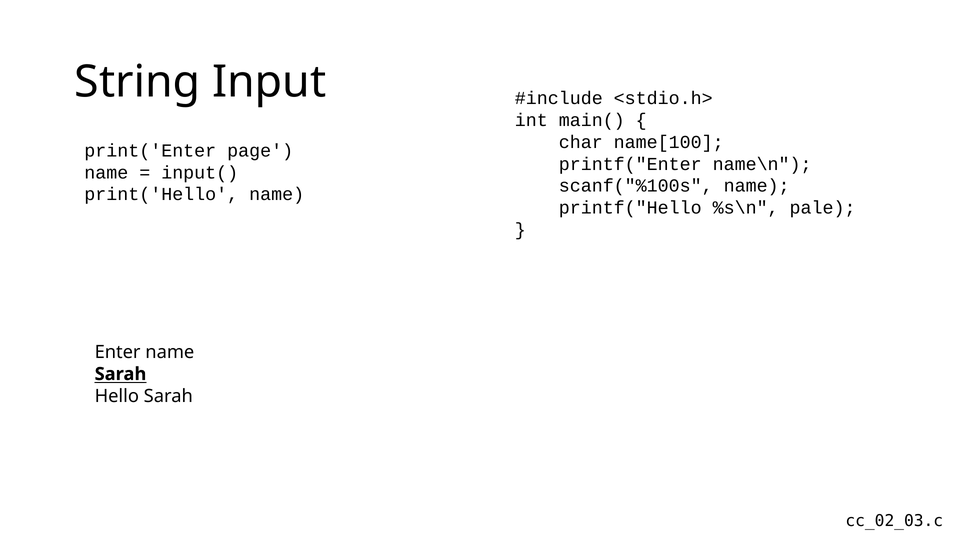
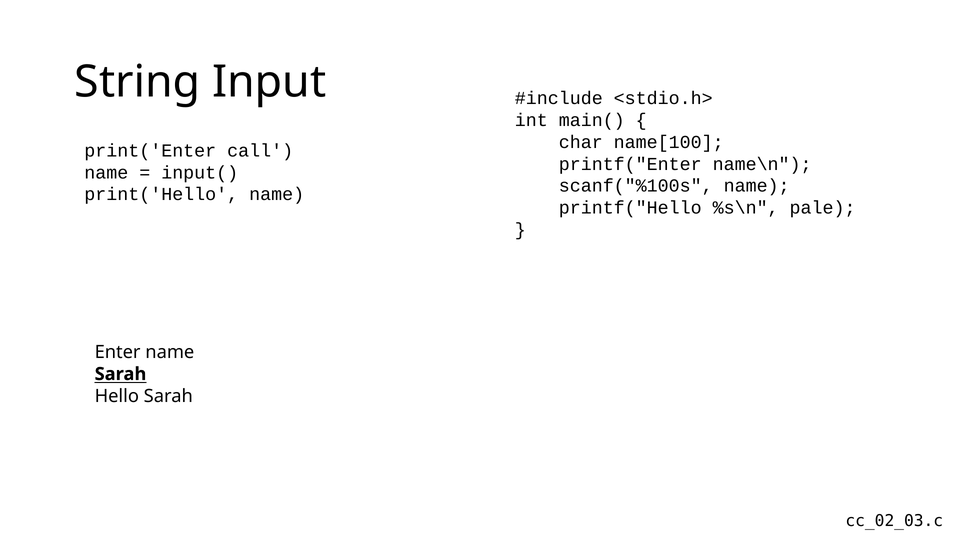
page: page -> call (260, 151)
